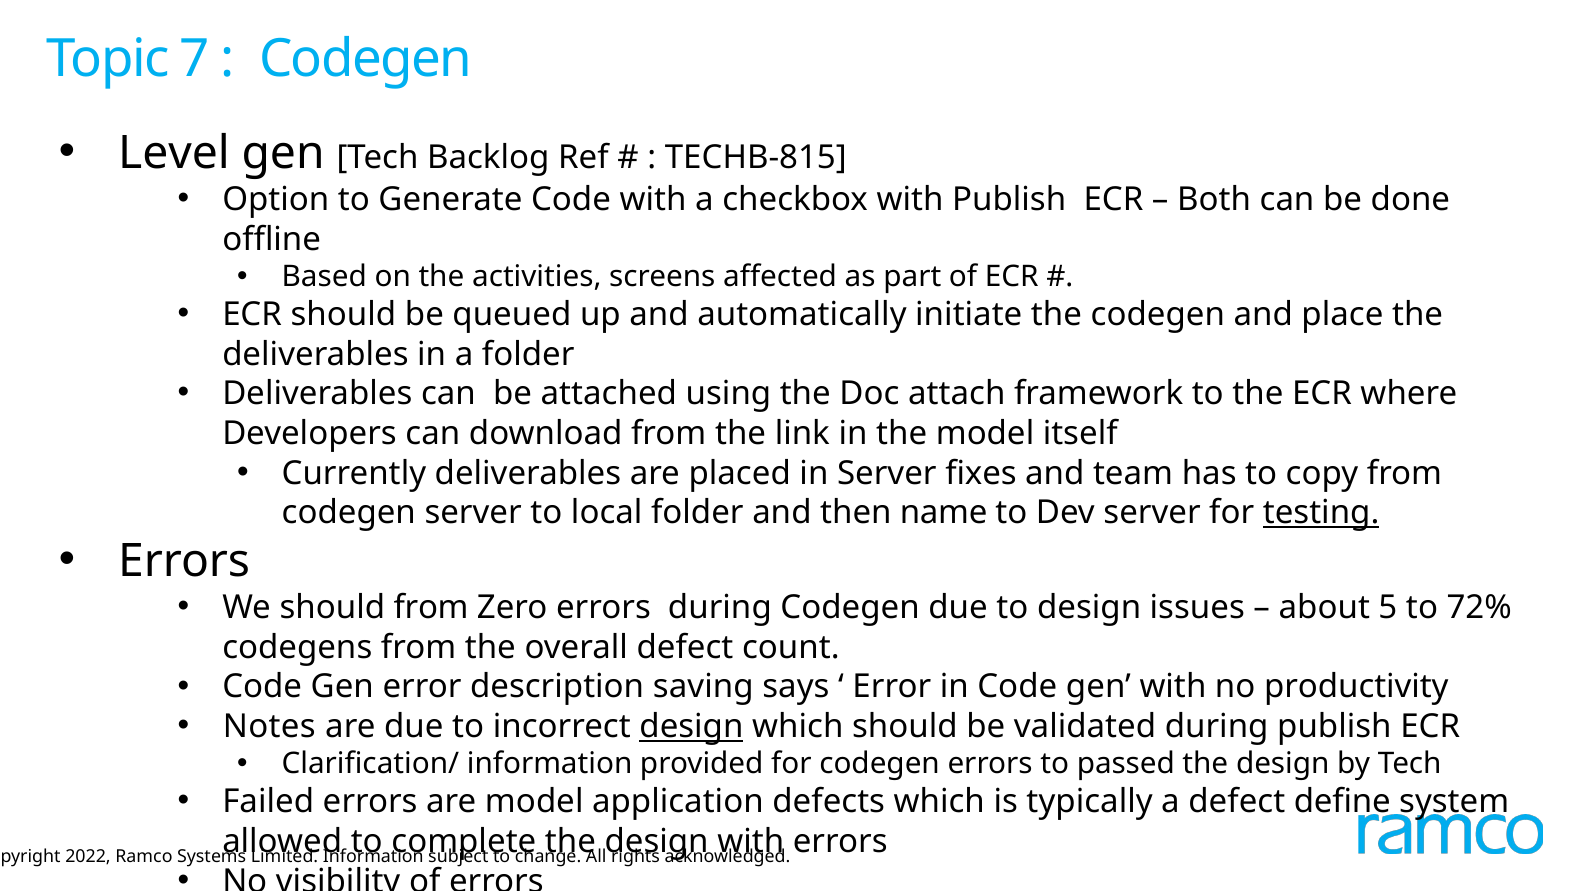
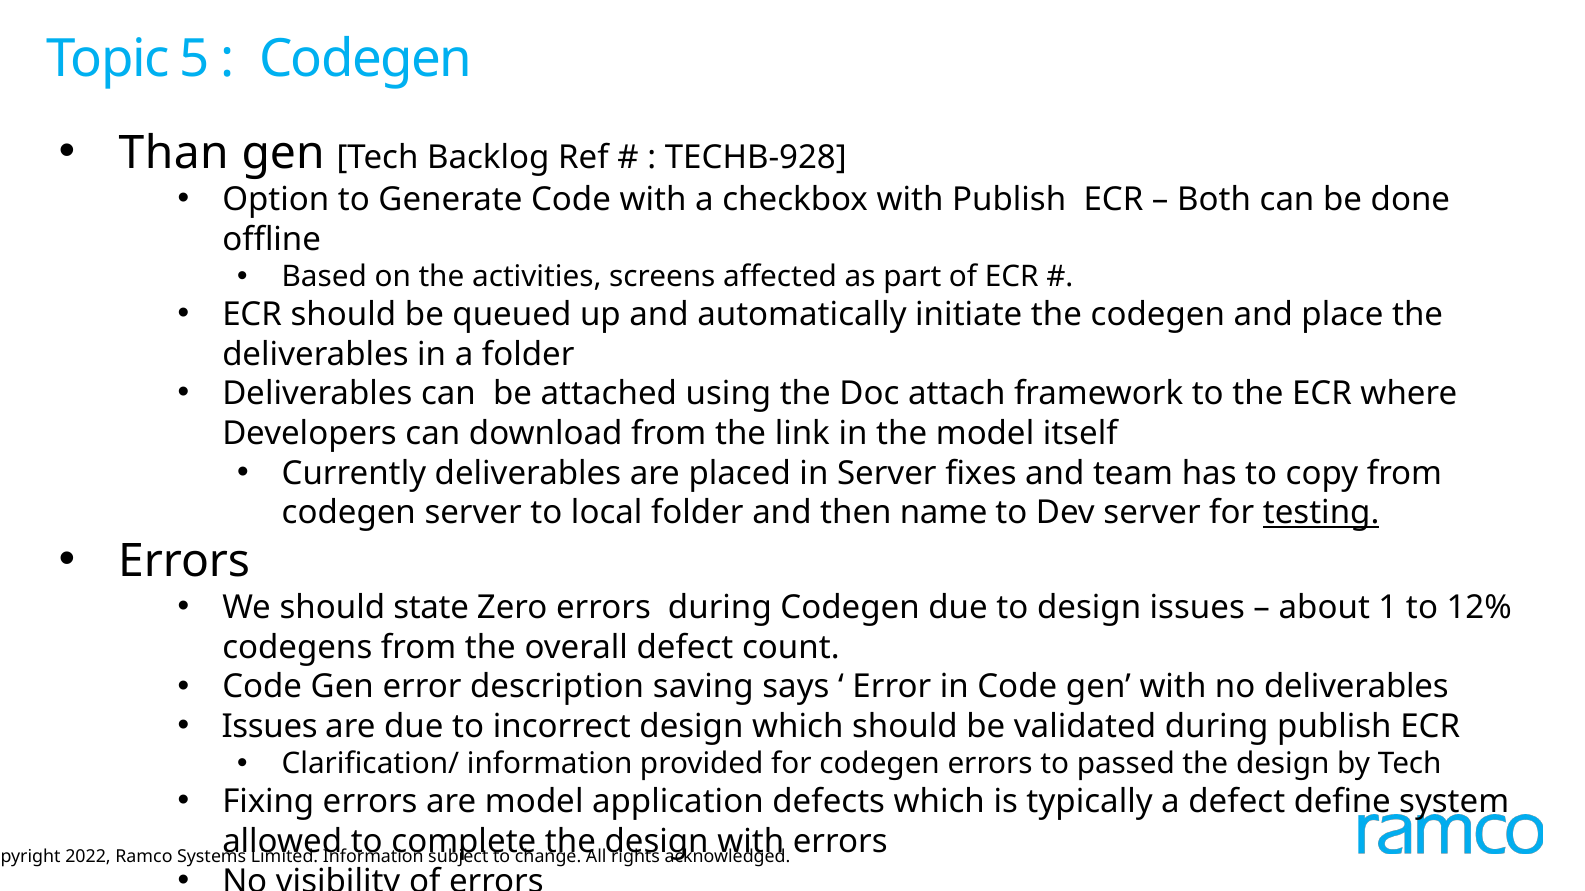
7: 7 -> 5 (195, 59)
Level: Level -> Than (174, 153)
TECHB-815: TECHB-815 -> TECHB-928 (756, 158)
should from: from -> state (431, 608)
5: 5 -> 1 (1388, 608)
72%: 72% -> 12% (1479, 608)
no productivity: productivity -> deliverables (1356, 688)
Notes: Notes -> Issues (270, 727)
design underline: present -> none (691, 727)
Failed: Failed -> Fixing (268, 802)
